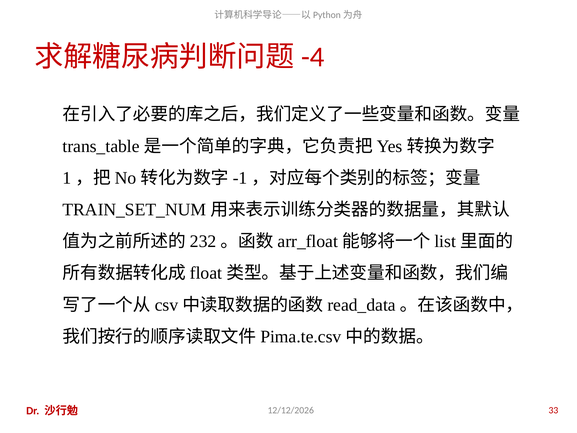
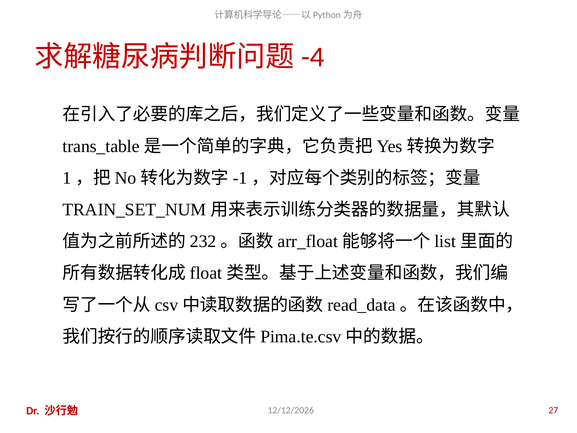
33: 33 -> 27 (553, 410)
